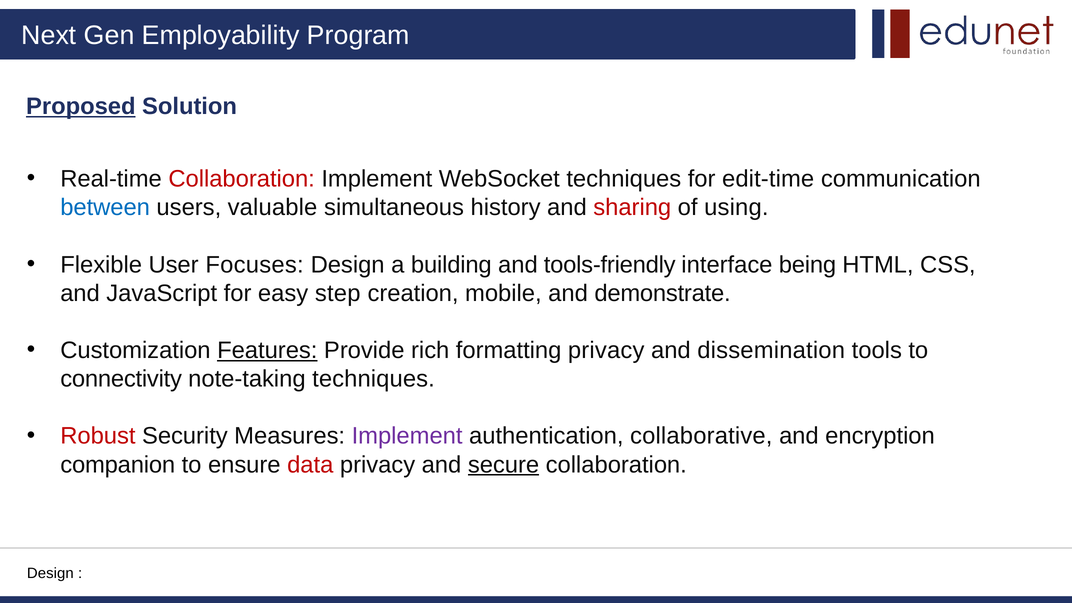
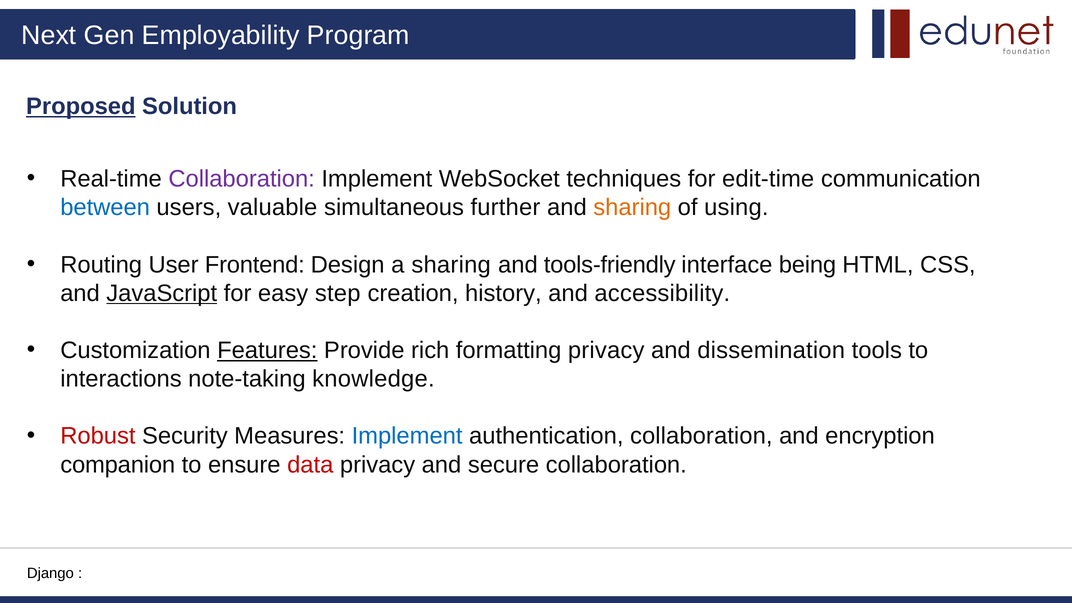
Collaboration colour: red -> purple (242, 179)
history: history -> further (505, 208)
sharing colour: red -> orange (632, 208)
Flexible: Flexible -> Routing (101, 265)
Focuses: Focuses -> Frontend (255, 265)
a building: building -> sharing (451, 265)
JavaScript underline: none -> present (162, 293)
mobile: mobile -> history (503, 293)
demonstrate: demonstrate -> accessibility (662, 293)
connectivity: connectivity -> interactions (121, 379)
note-taking techniques: techniques -> knowledge (373, 379)
Implement colour: purple -> blue (407, 436)
authentication collaborative: collaborative -> collaboration (701, 436)
secure underline: present -> none (504, 465)
Design: Design -> Django (50, 573)
